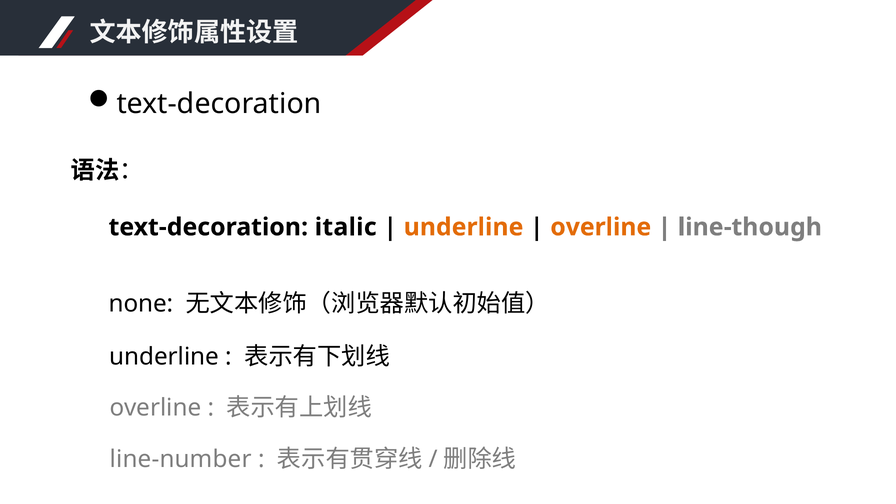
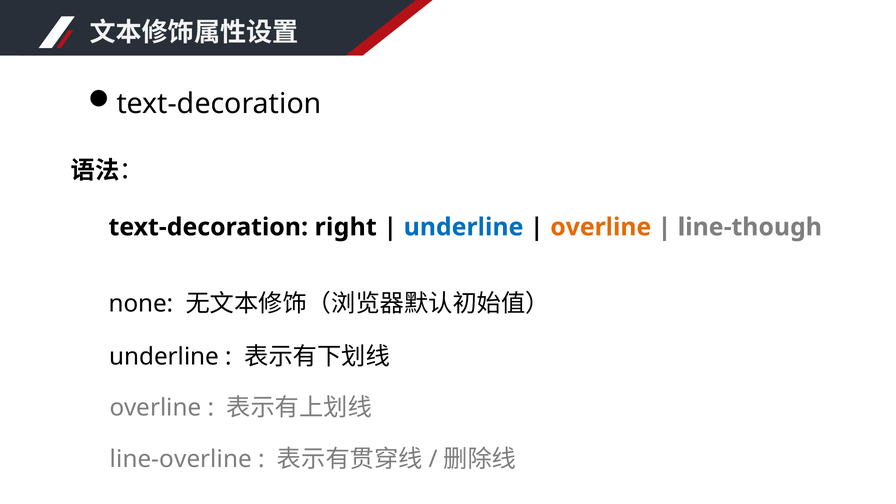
italic: italic -> right (346, 227)
underline colour: orange -> blue (464, 227)
line-number: line-number -> line-overline (181, 459)
